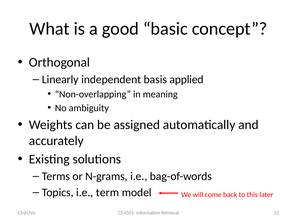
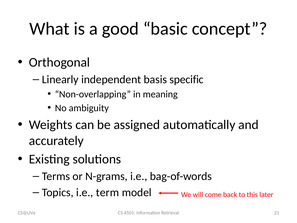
applied: applied -> specific (187, 79)
